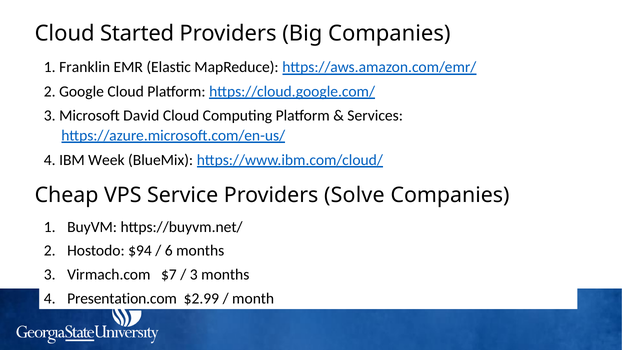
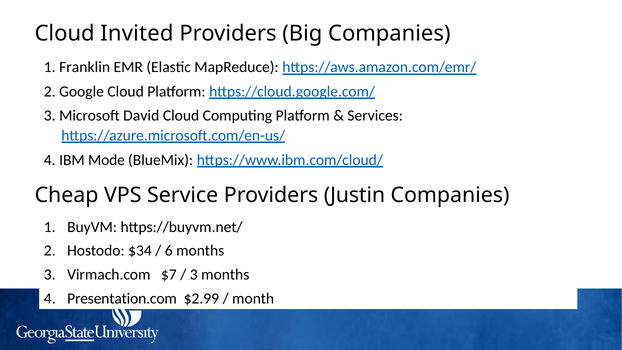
Started: Started -> Invited (137, 33)
Week: Week -> Mode (106, 160)
Solve: Solve -> Justin (355, 195)
$94: $94 -> $34 (140, 251)
